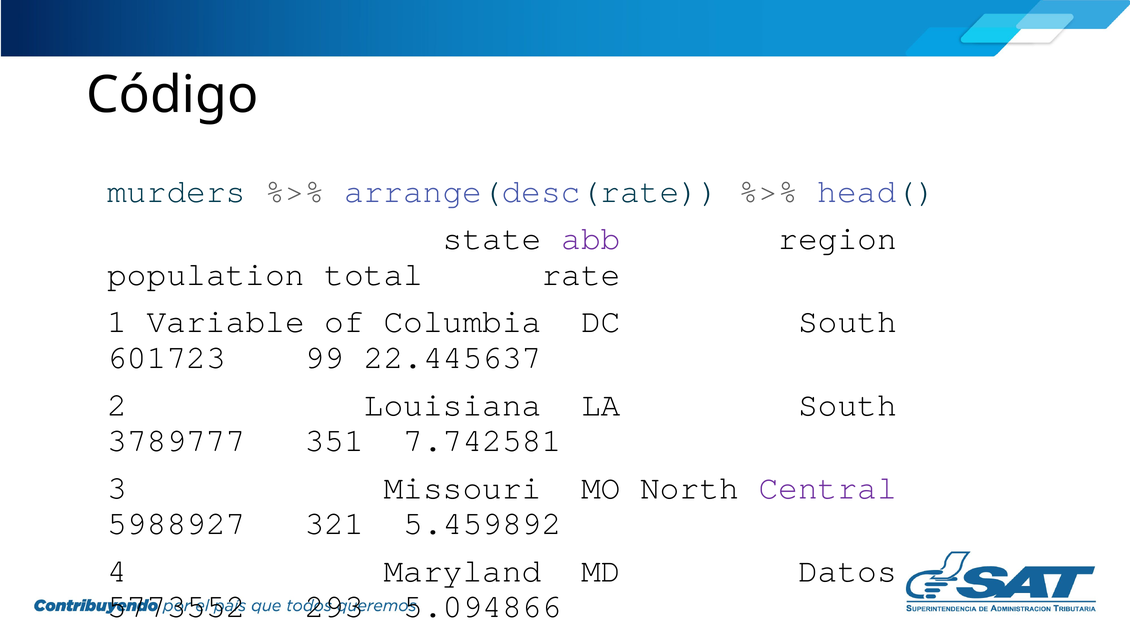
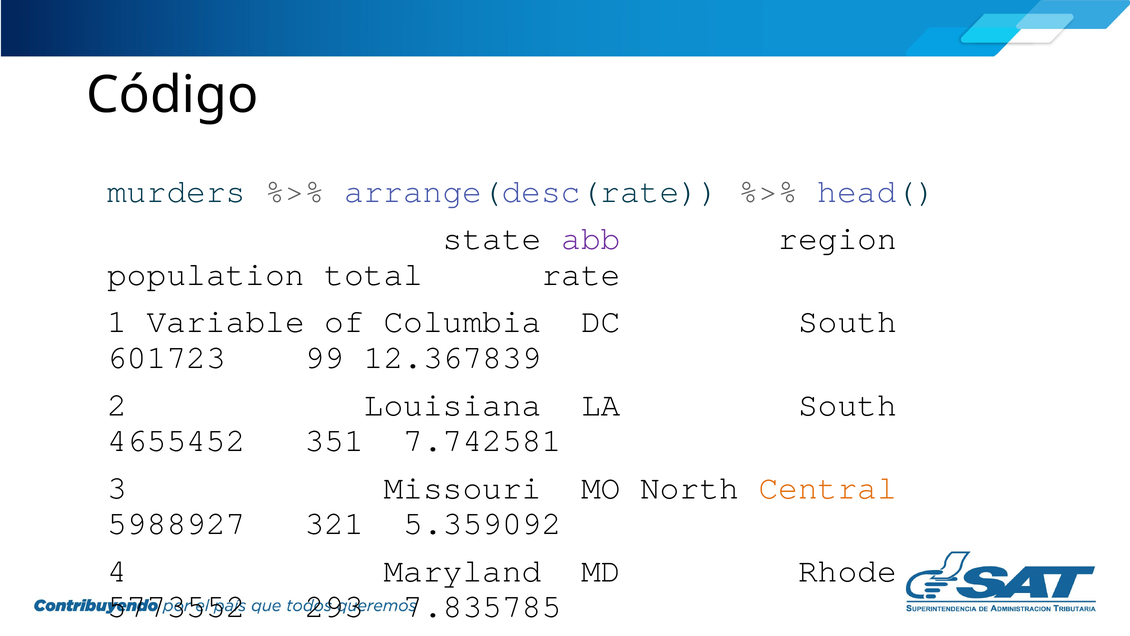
22.445637: 22.445637 -> 12.367839 (453, 357)
3789777: 3789777 -> 4655452 (176, 440)
Central colour: purple -> orange (828, 487)
5.459892: 5.459892 -> 5.359092 (482, 523)
Datos: Datos -> Rhode (848, 570)
5.094866: 5.094866 -> 7.835785 (482, 606)
